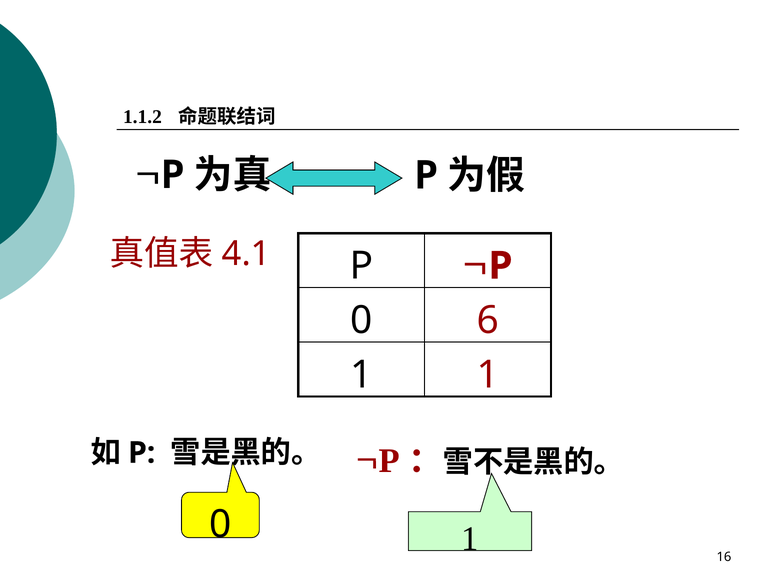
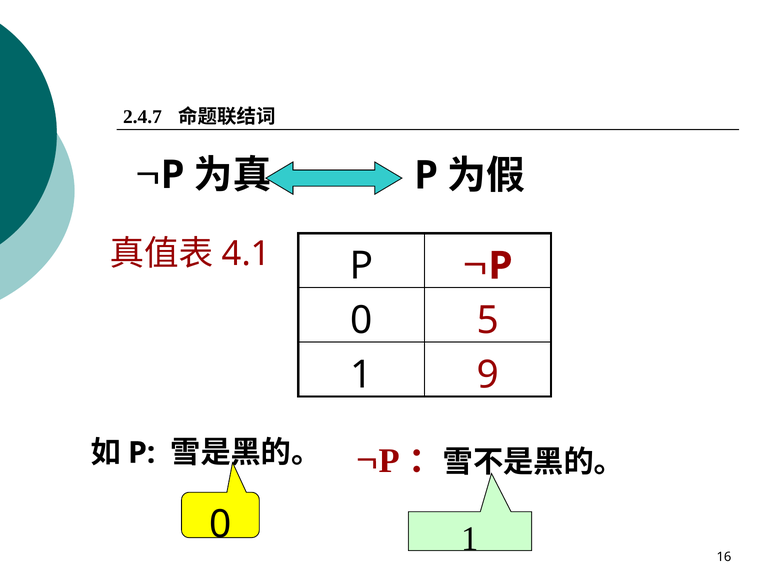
1.1.2: 1.1.2 -> 2.4.7 (142, 117)
6: 6 -> 5 (488, 321)
1 1: 1 -> 9 (488, 375)
